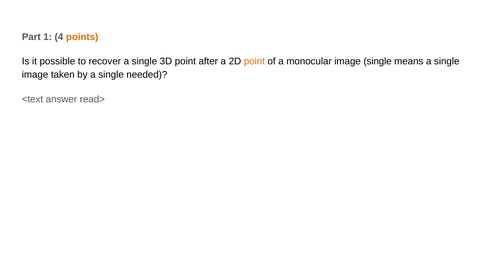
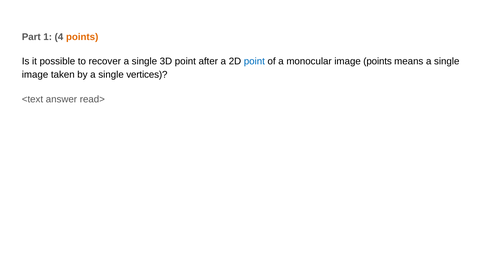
point colour: orange -> blue (254, 61)
image single: single -> points (378, 61)
needed: needed -> vertices (147, 75)
